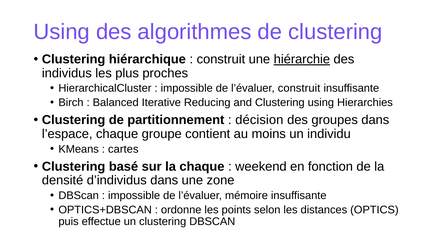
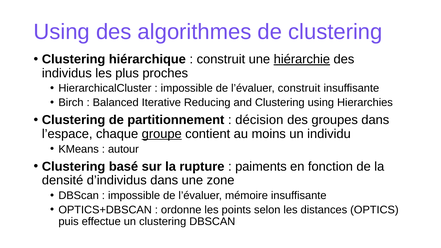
groupe underline: none -> present (162, 134)
cartes: cartes -> autour (123, 149)
la chaque: chaque -> rupture (202, 167)
weekend: weekend -> paiments (261, 167)
